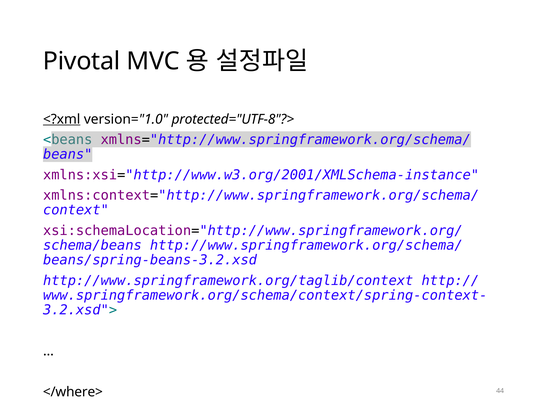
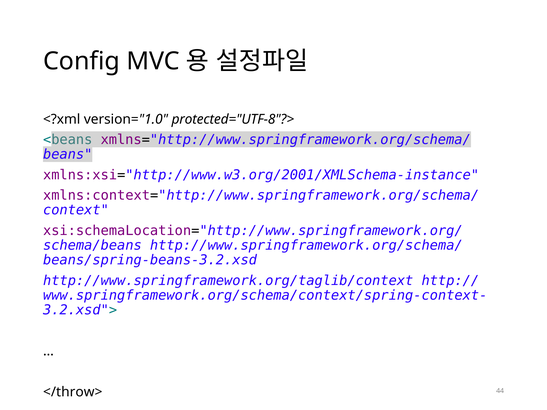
Pivotal: Pivotal -> Config (81, 61)
<?xml underline: present -> none (62, 119)
</where>: </where> -> </throw> (73, 392)
